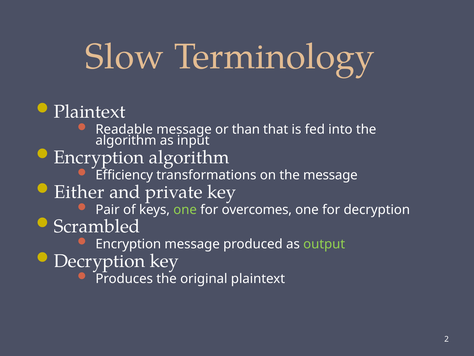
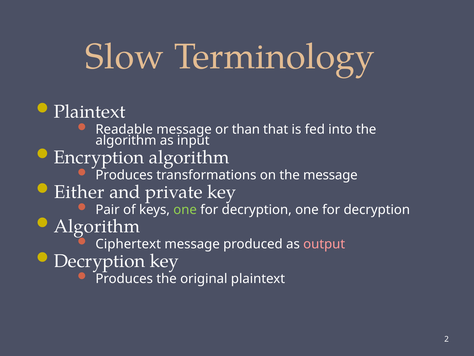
Efficiency: Efficiency -> Produces (124, 175)
overcomes: overcomes -> decryption (257, 209)
Scrambled: Scrambled -> Algorithm (97, 226)
Encryption: Encryption -> Ciphertext (128, 244)
output colour: light green -> pink (324, 244)
